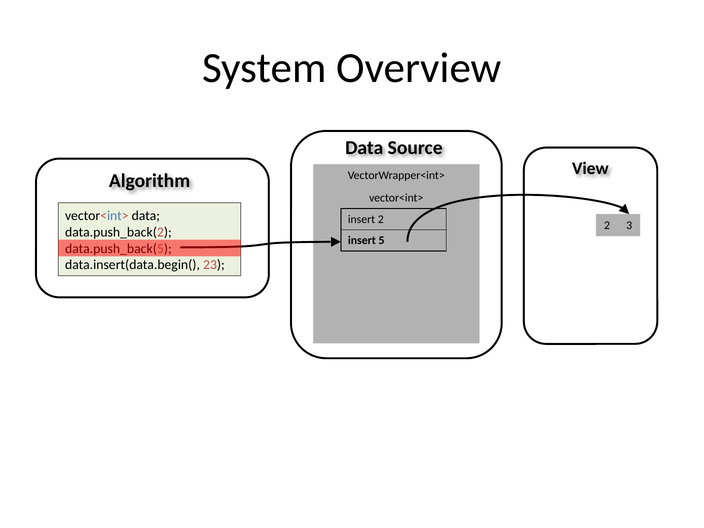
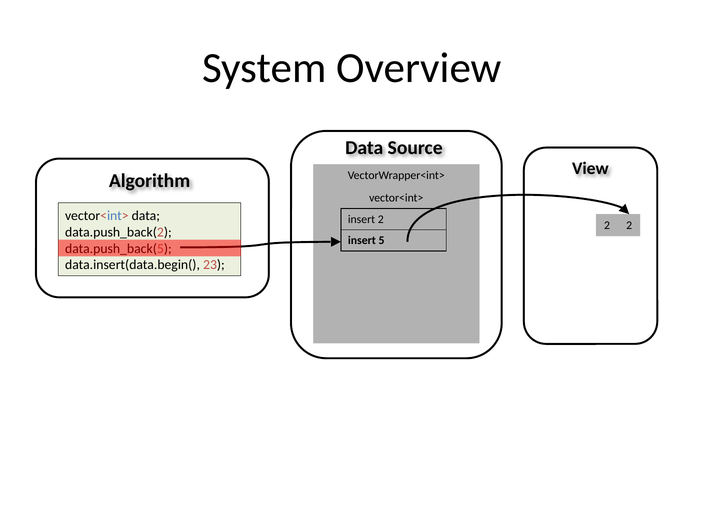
2 3: 3 -> 2 (629, 225)
